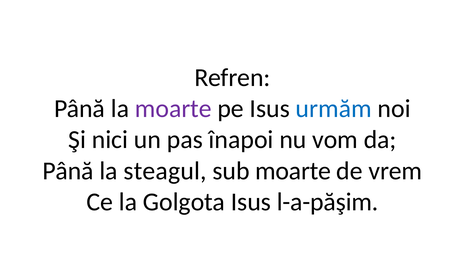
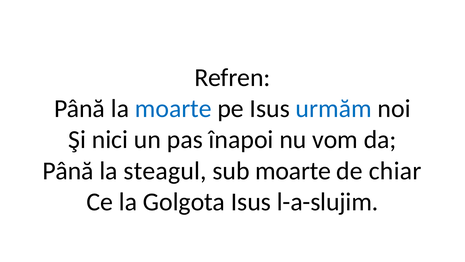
moarte colour: purple -> blue (173, 109)
vrem: vrem -> chiar (395, 171)
l-a-păşim: l-a-păşim -> l-a-slujim (328, 202)
